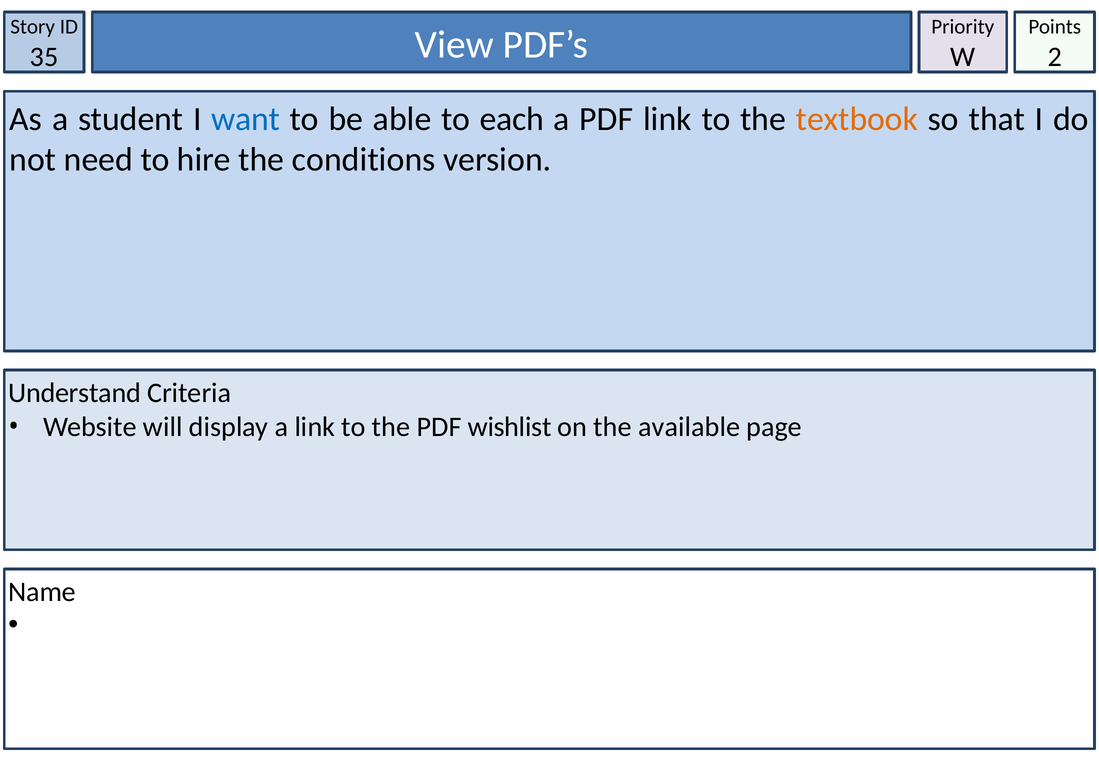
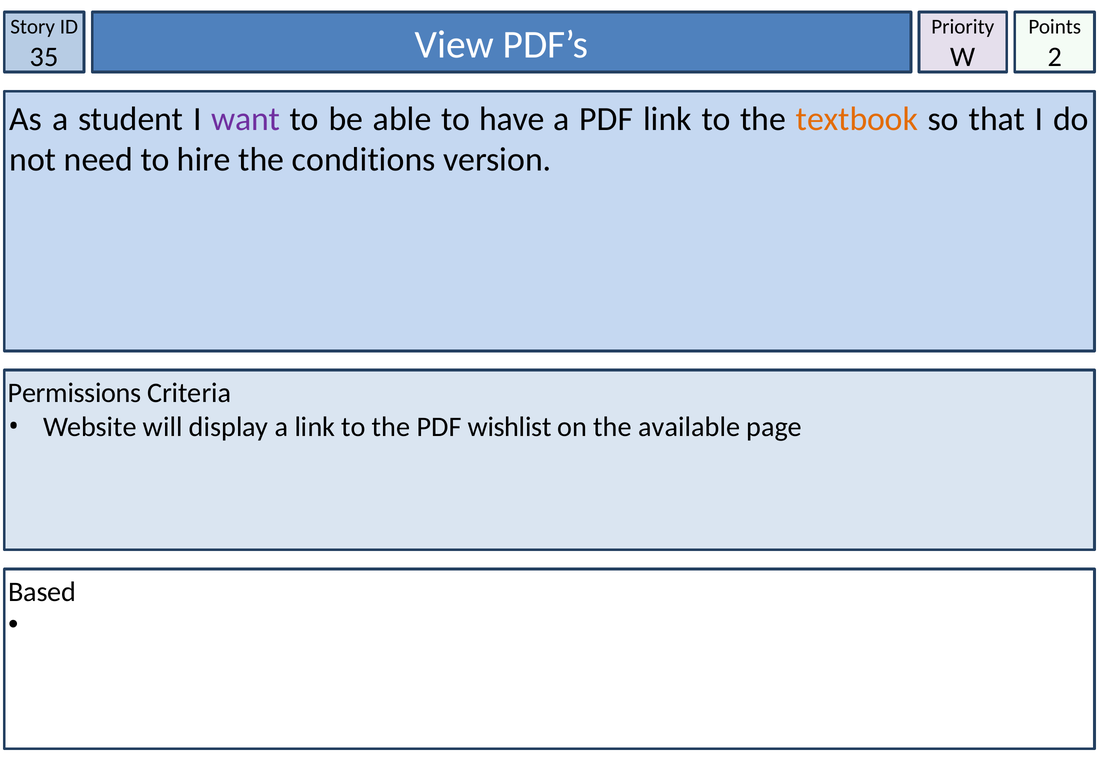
want colour: blue -> purple (246, 119)
each: each -> have (512, 119)
Understand: Understand -> Permissions (75, 393)
Name: Name -> Based (42, 592)
